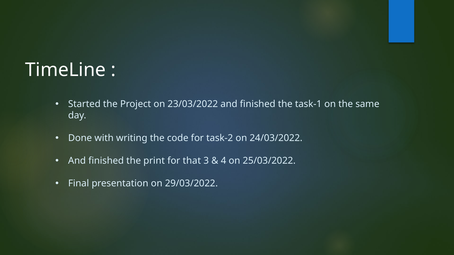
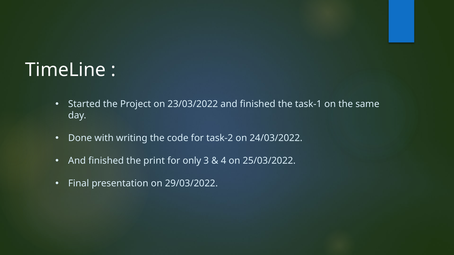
that: that -> only (192, 161)
